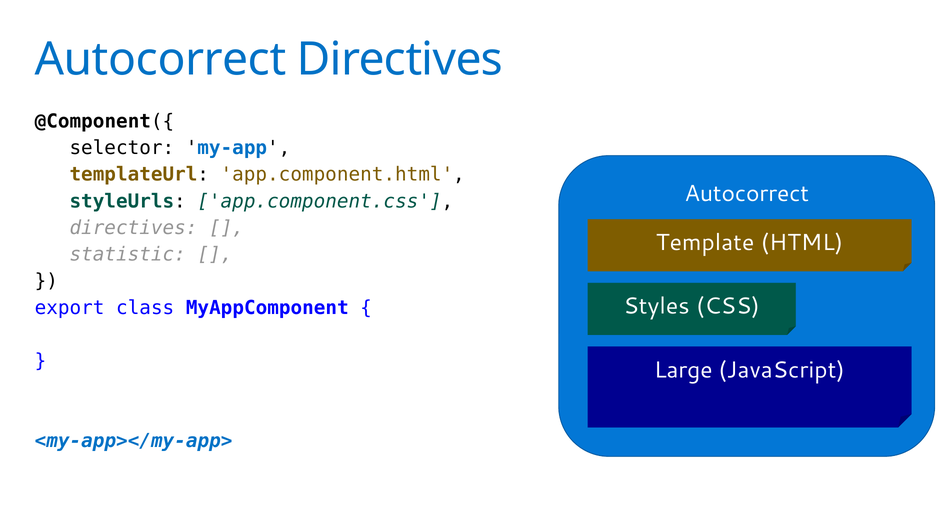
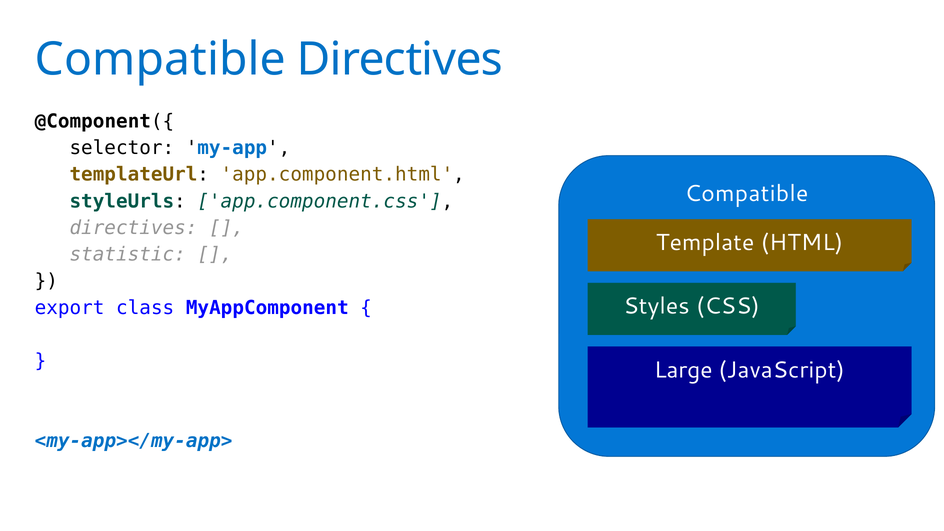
Autocorrect: Autocorrect -> Compatible (160, 59)
Autocorrect: Autocorrect -> Compatible (746, 194)
